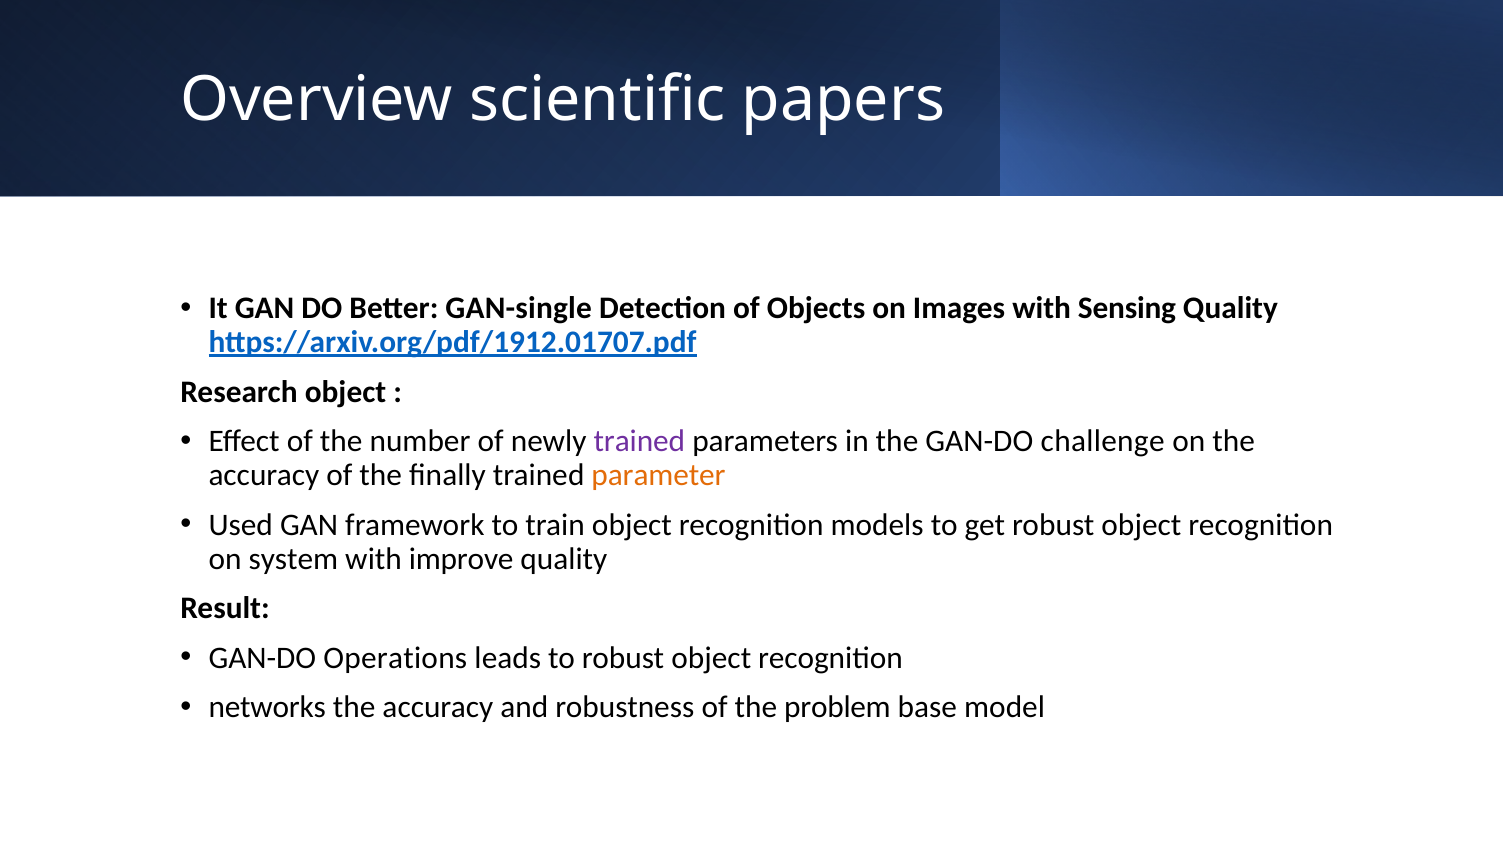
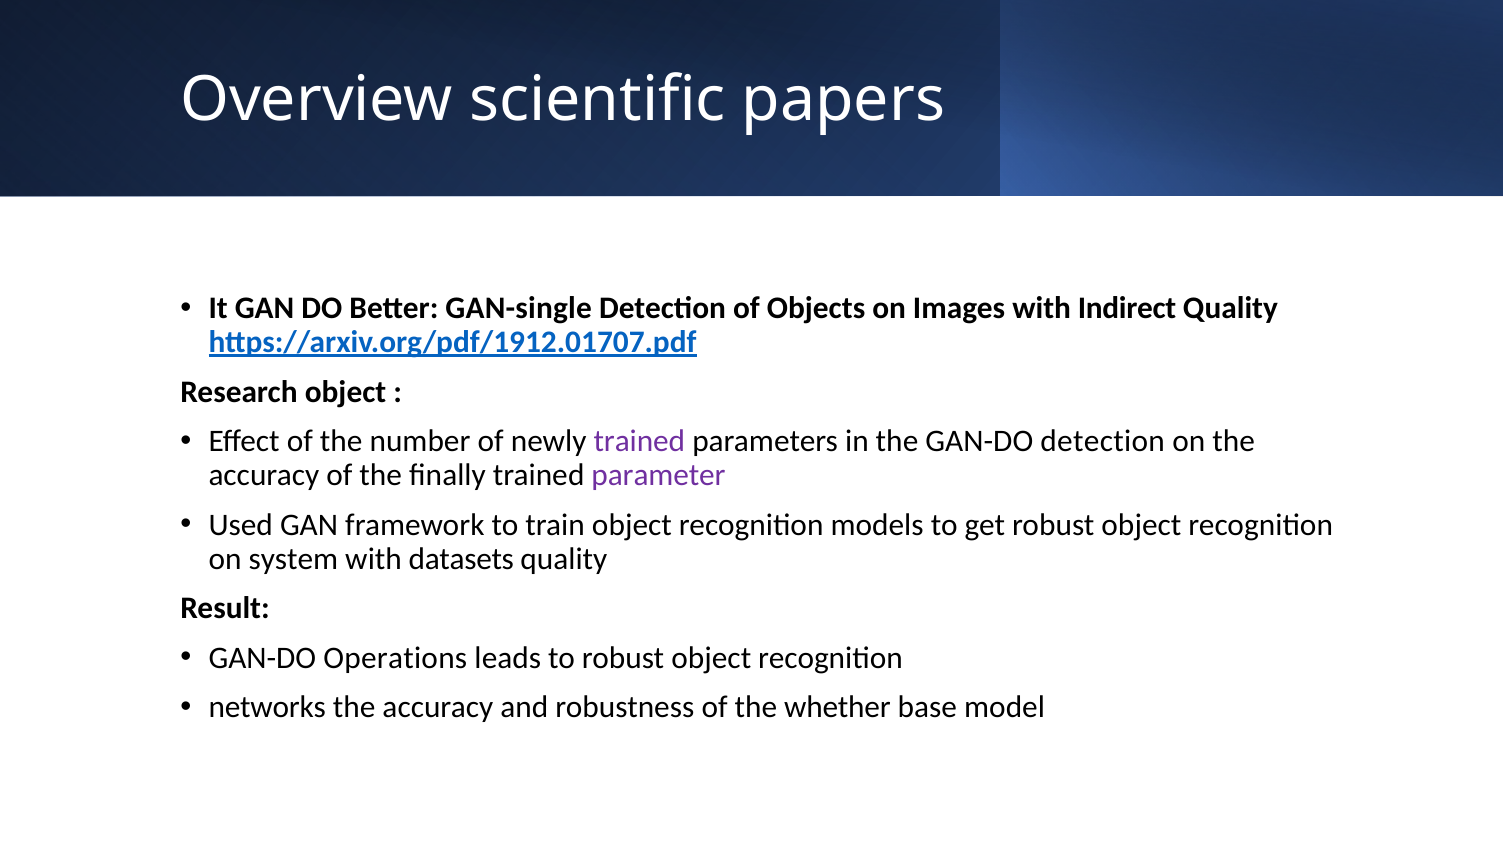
Sensing: Sensing -> Indirect (1127, 308)
GAN-DO challenge: challenge -> detection (1103, 442)
parameter colour: orange -> purple (659, 476)
improve: improve -> datasets (461, 559)
problem: problem -> whether (837, 708)
